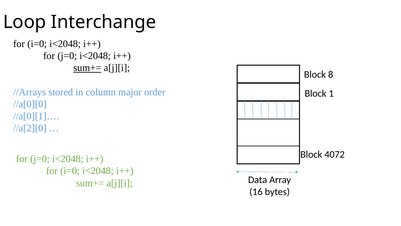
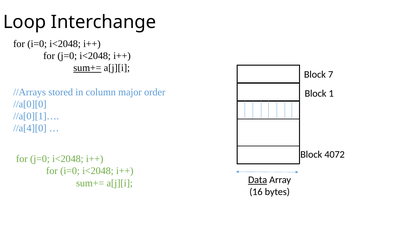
8: 8 -> 7 (331, 74)
//a[2][0: //a[2][0 -> //a[4][0 (30, 128)
Data underline: none -> present (258, 180)
